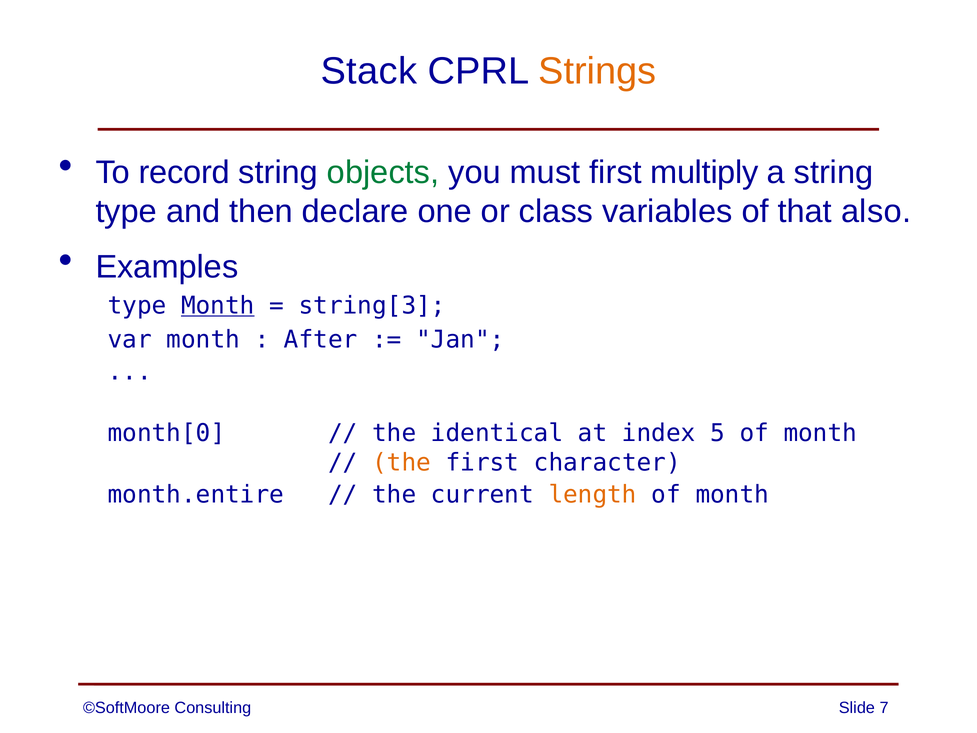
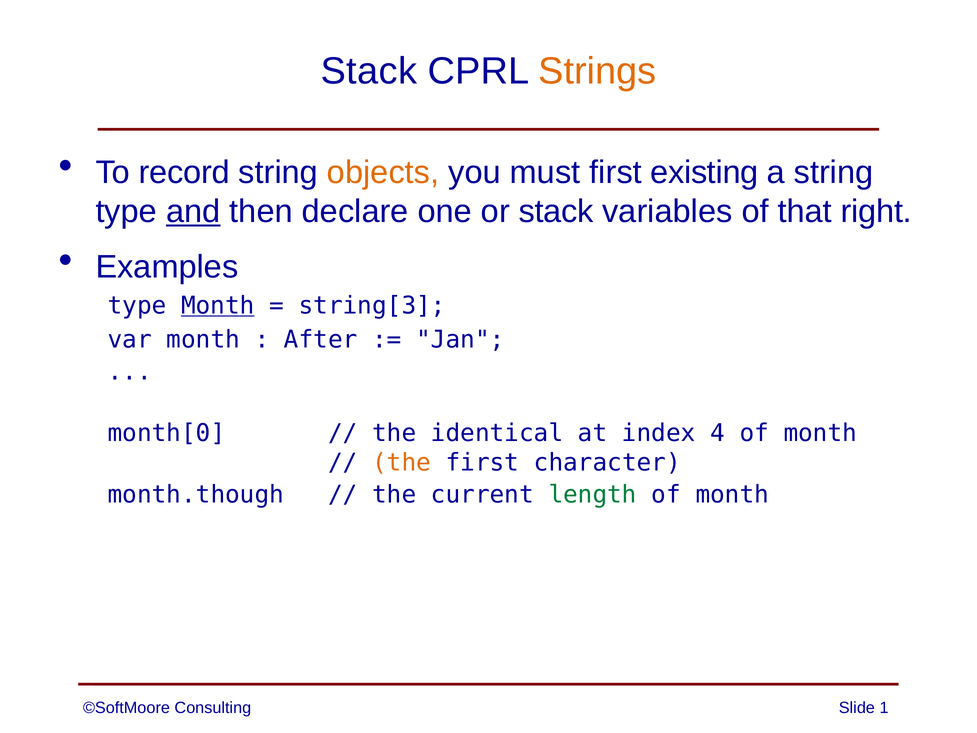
objects colour: green -> orange (383, 172)
multiply: multiply -> existing (704, 172)
and underline: none -> present (193, 212)
or class: class -> stack (556, 212)
also: also -> right (876, 212)
5: 5 -> 4 (718, 433)
month.entire: month.entire -> month.though (196, 494)
length colour: orange -> green (593, 494)
7: 7 -> 1 (884, 708)
